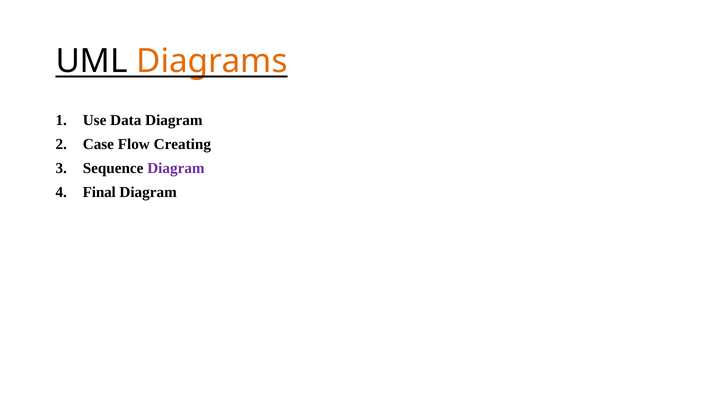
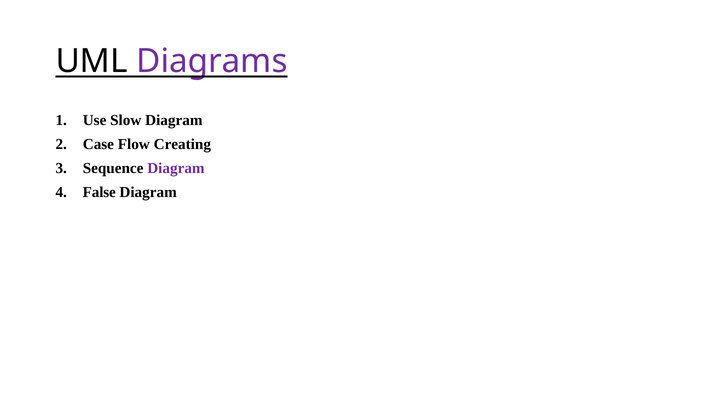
Diagrams colour: orange -> purple (212, 61)
Data: Data -> Slow (126, 120)
Final: Final -> False (99, 192)
